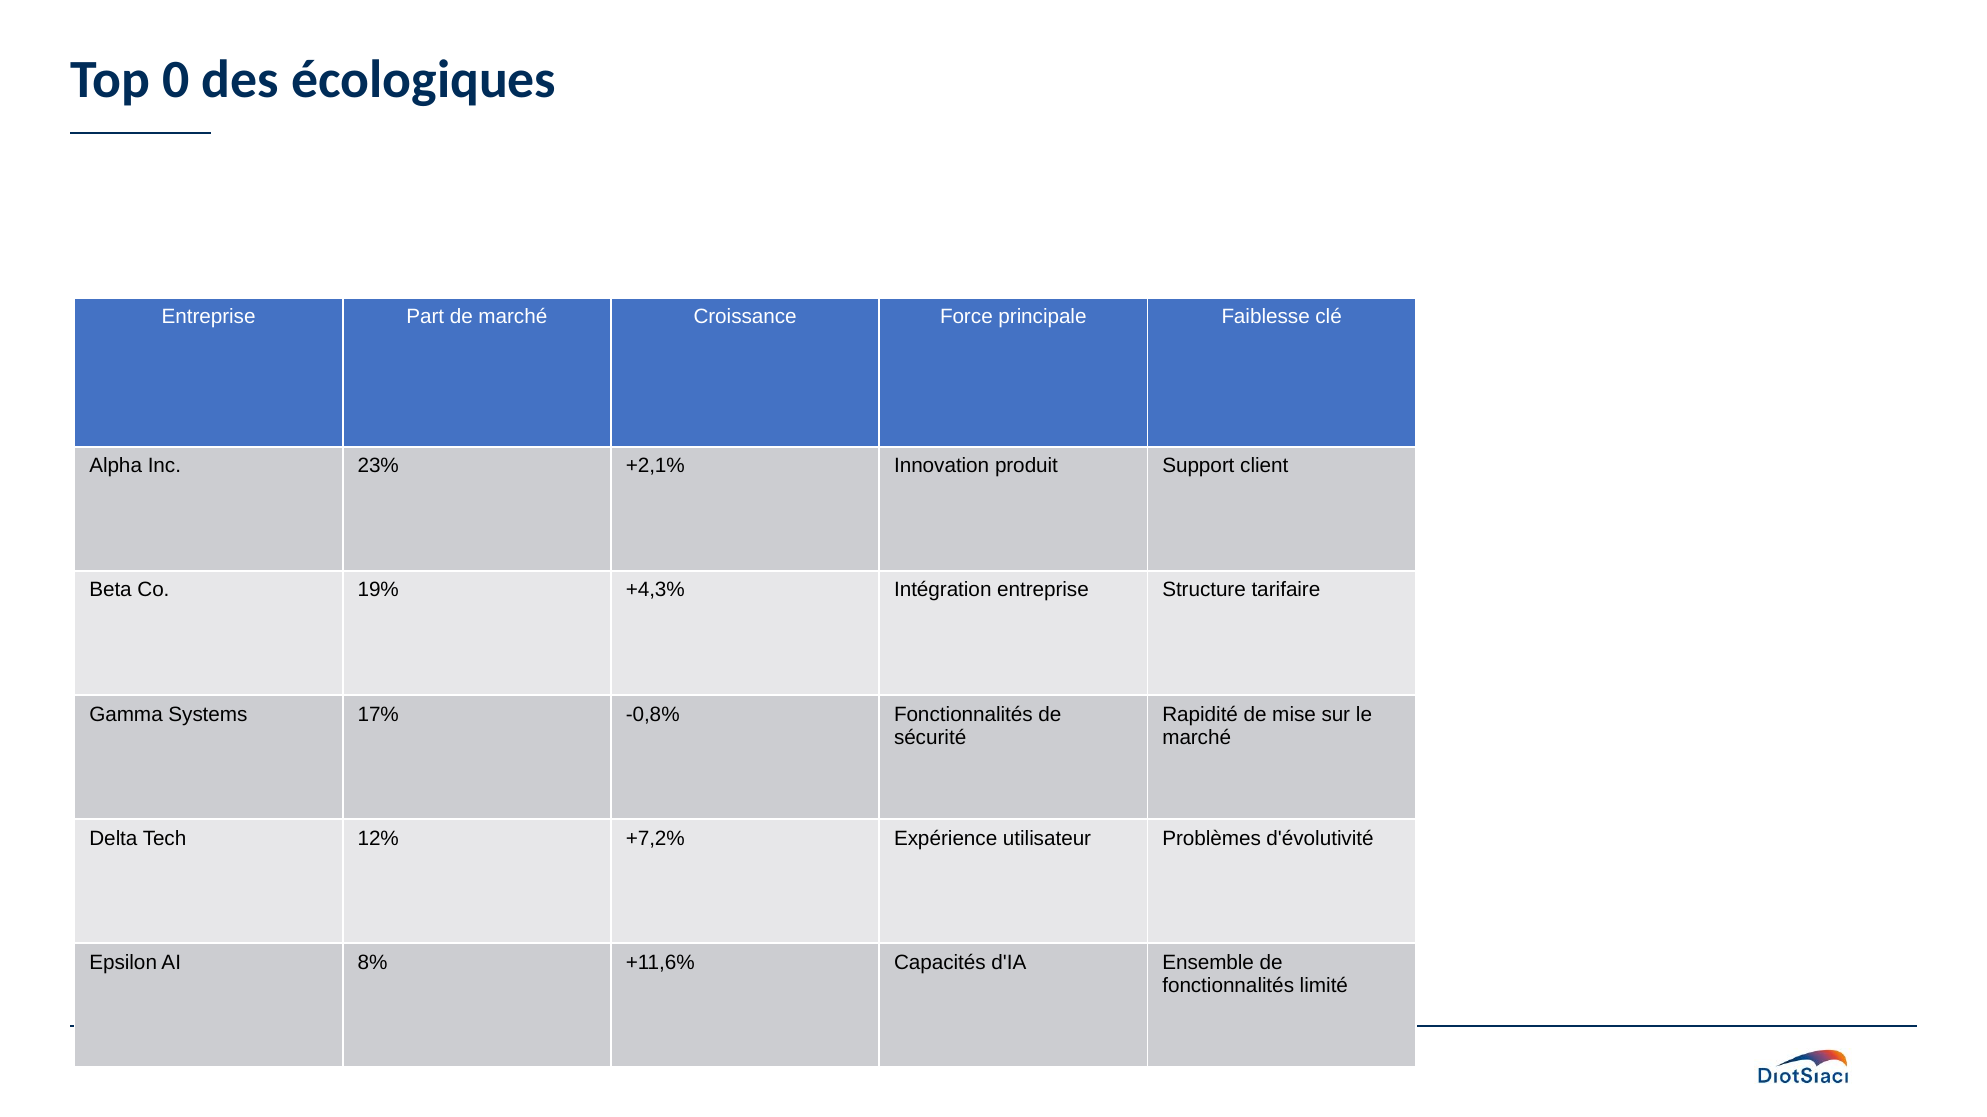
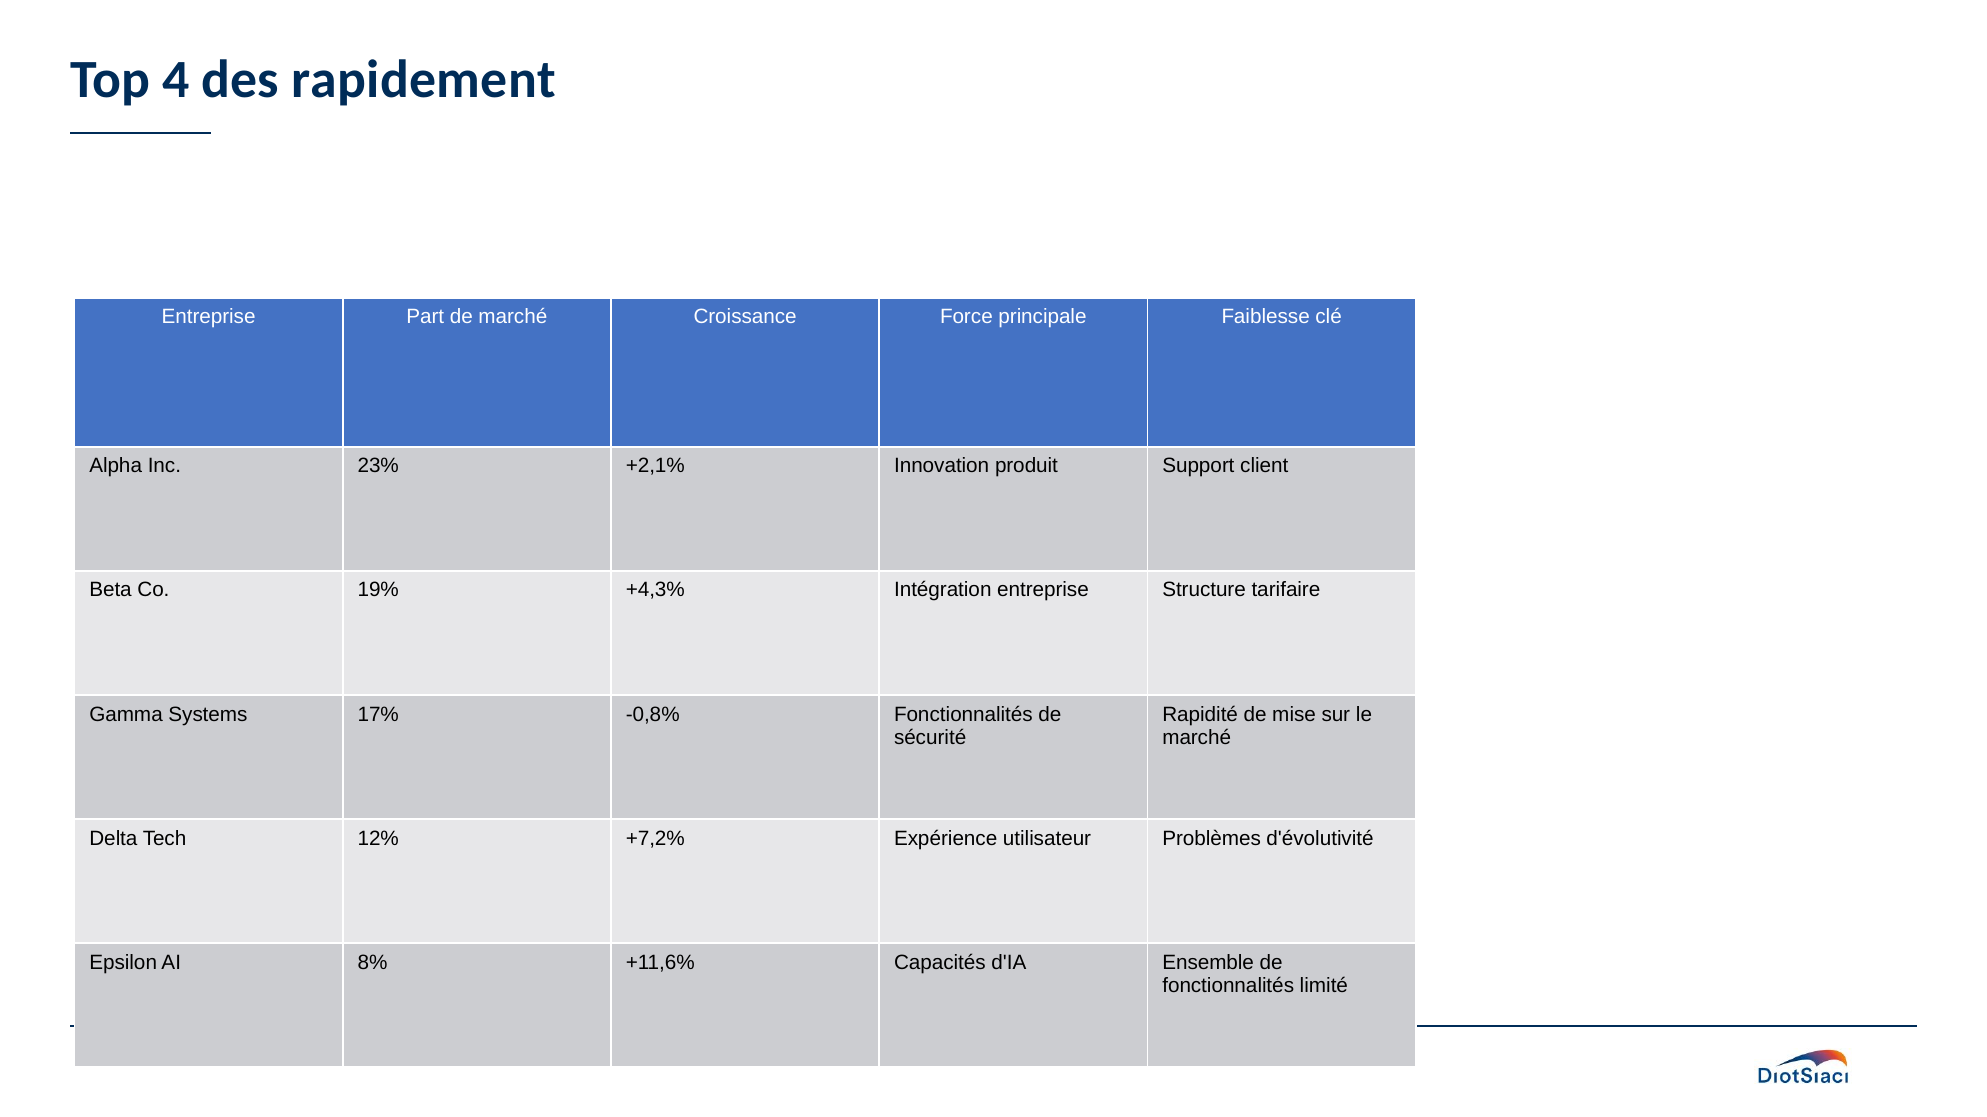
0: 0 -> 4 (176, 80)
écologiques: écologiques -> rapidement (424, 80)
